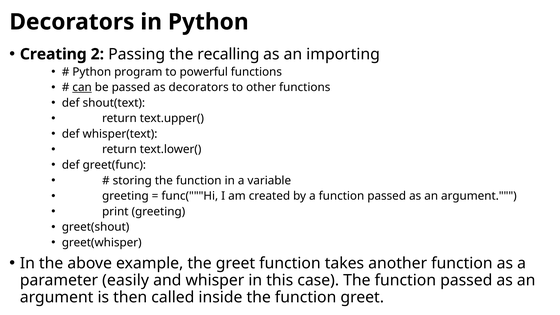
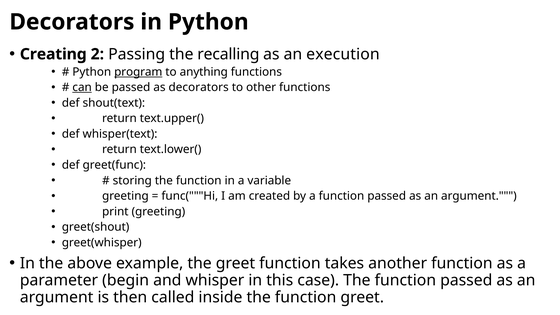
importing: importing -> execution (343, 54)
program underline: none -> present (138, 72)
powerful: powerful -> anything (204, 72)
easily: easily -> begin (126, 280)
